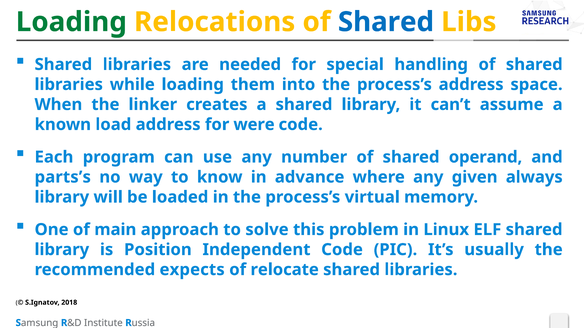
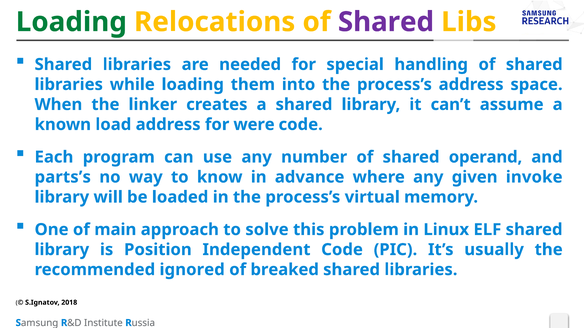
Shared colour: blue -> purple (386, 22)
always: always -> invoke (534, 177)
expects: expects -> ignored (192, 270)
relocate: relocate -> breaked (285, 270)
